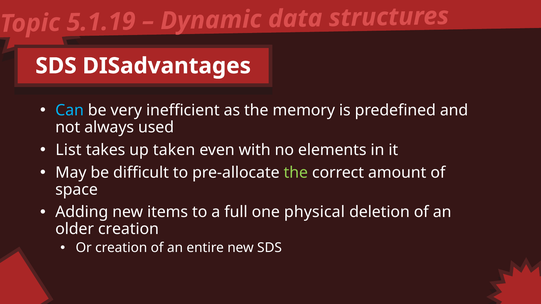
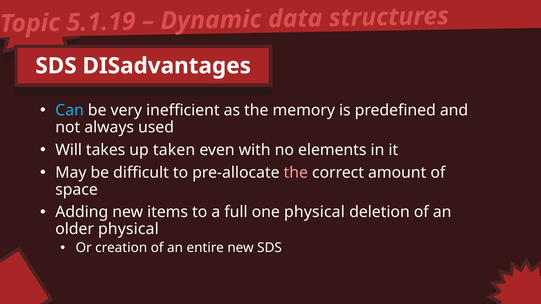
List: List -> Will (69, 150)
the colour: light green -> pink (296, 173)
older creation: creation -> physical (128, 229)
